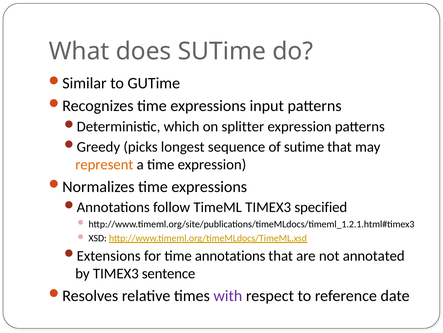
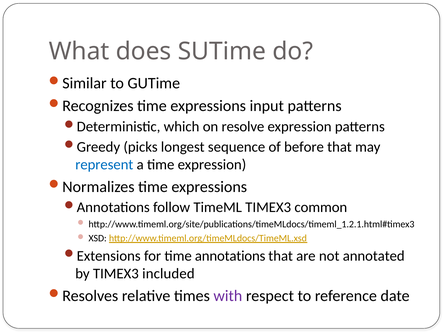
splitter: splitter -> resolve (243, 126)
of sutime: sutime -> before (304, 146)
represent colour: orange -> blue (104, 164)
specified: specified -> common (321, 207)
sentence: sentence -> included (168, 273)
